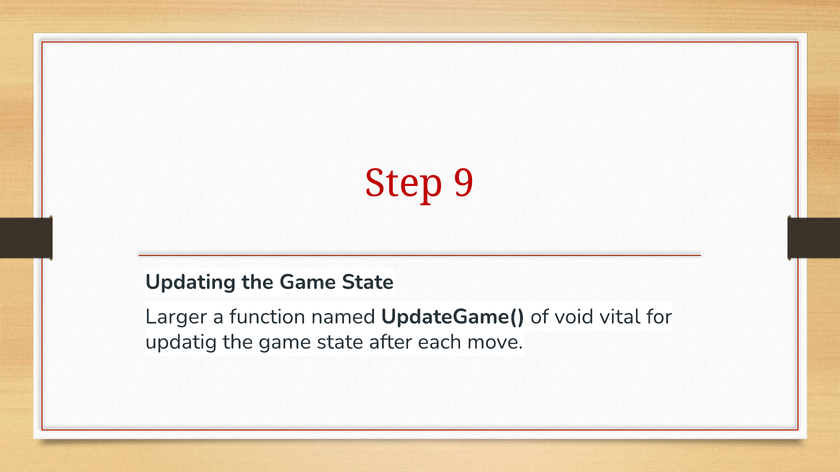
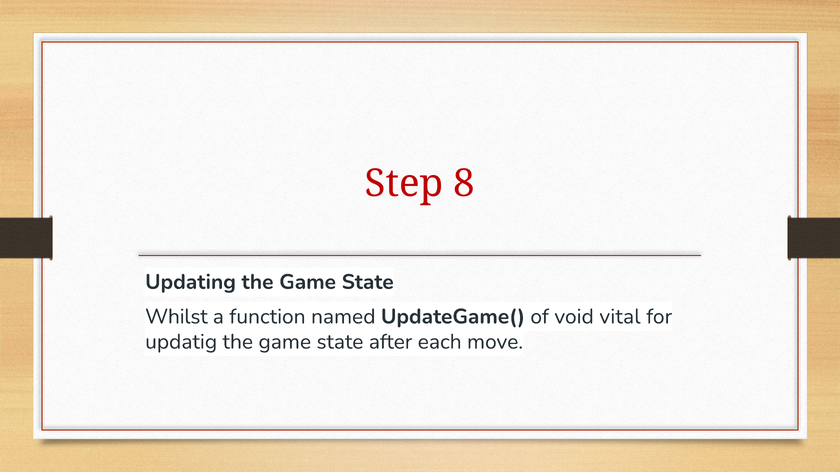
9: 9 -> 8 (464, 184)
Larger: Larger -> Whilst (176, 317)
